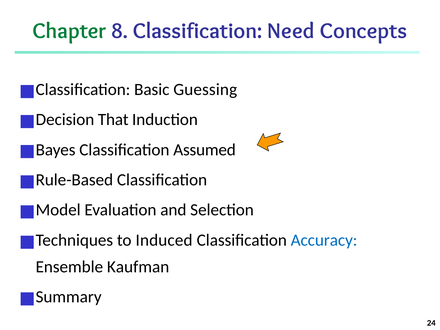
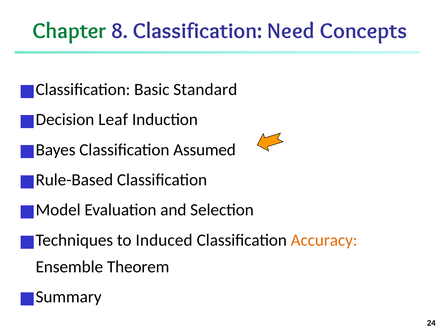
Guessing: Guessing -> Standard (205, 90)
That: That -> Leaf (113, 120)
Accuracy colour: blue -> orange (324, 240)
Kaufman: Kaufman -> Theorem (138, 267)
